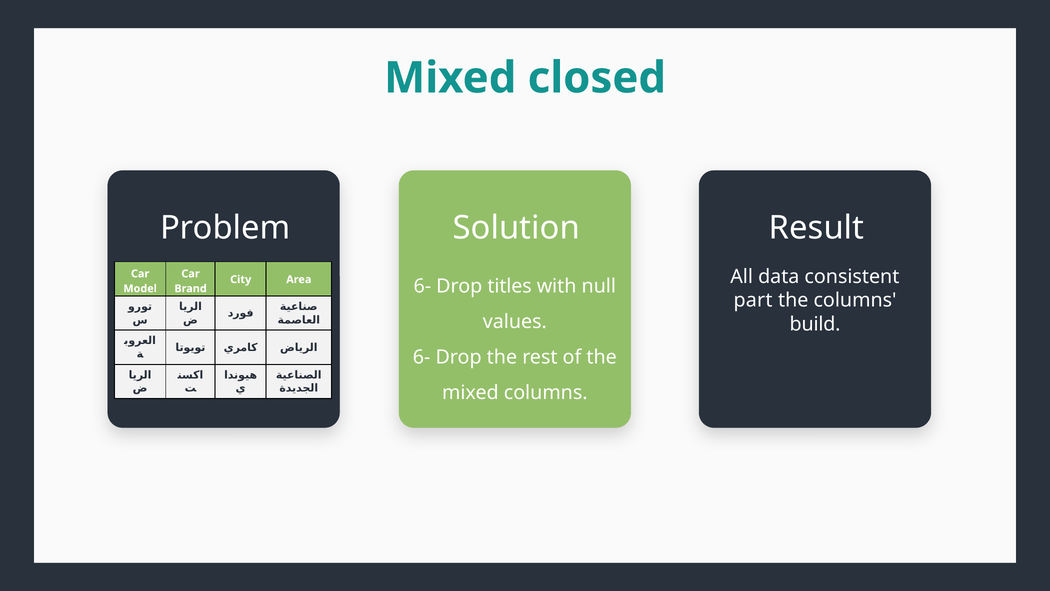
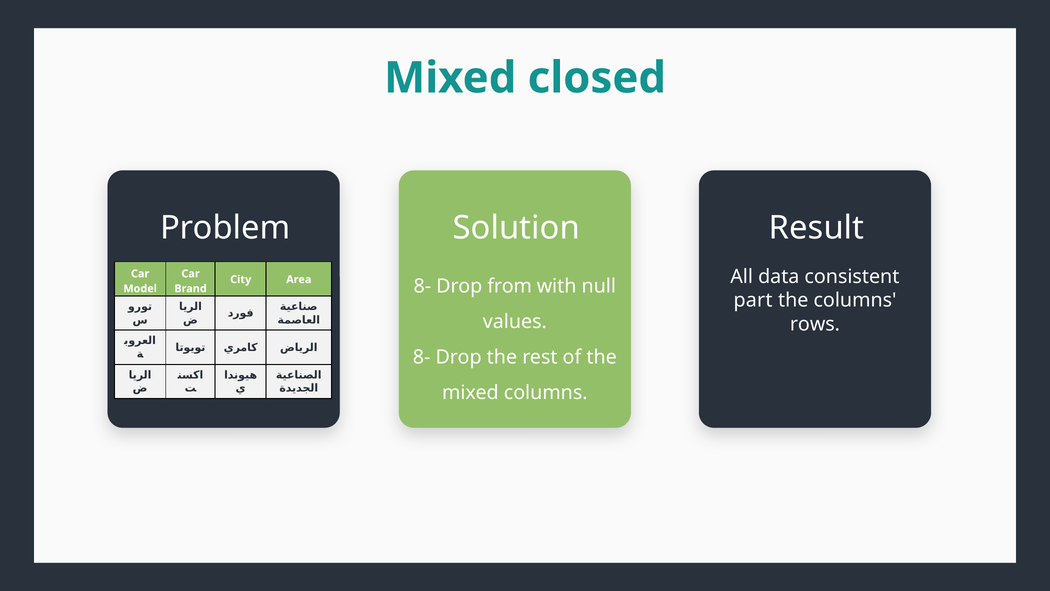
6-: 6- -> 8- (422, 286)
titles: titles -> from (510, 286)
build: build -> rows (815, 324)
6-: 6- -> 8- (422, 357)
